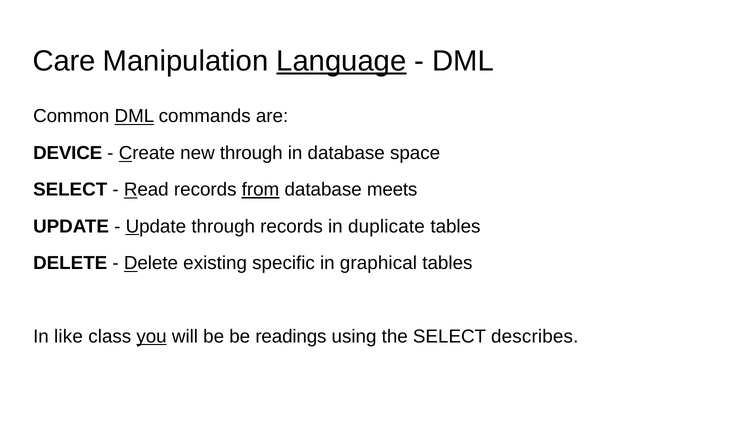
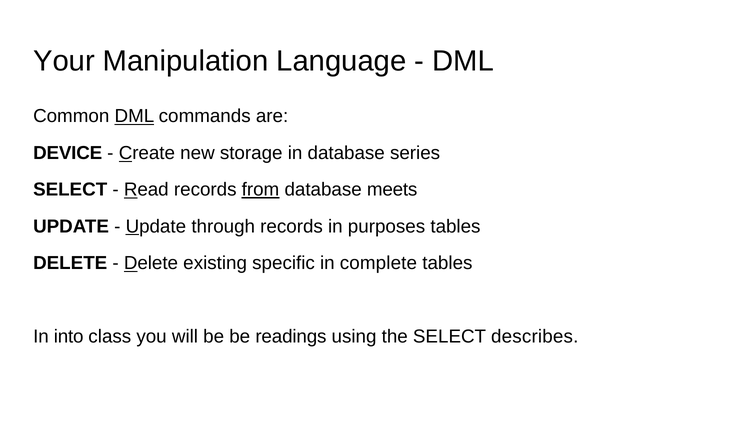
Care: Care -> Your (64, 61)
Language underline: present -> none (341, 61)
new through: through -> storage (251, 153)
space: space -> series (415, 153)
duplicate: duplicate -> purposes (387, 226)
graphical: graphical -> complete (378, 263)
like: like -> into (69, 337)
you underline: present -> none (152, 337)
